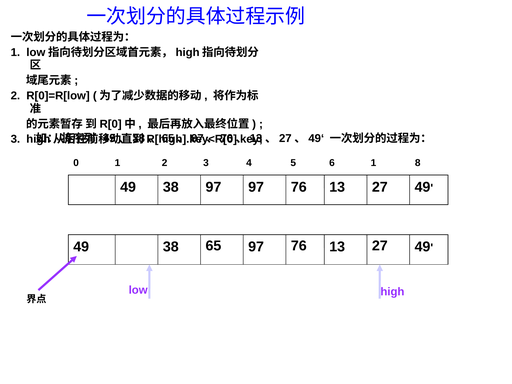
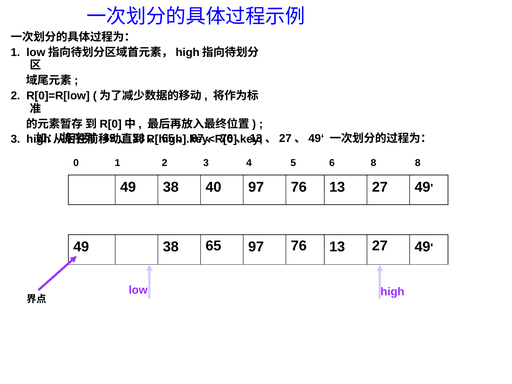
6 1: 1 -> 8 (373, 163)
38 97: 97 -> 40 (213, 187)
